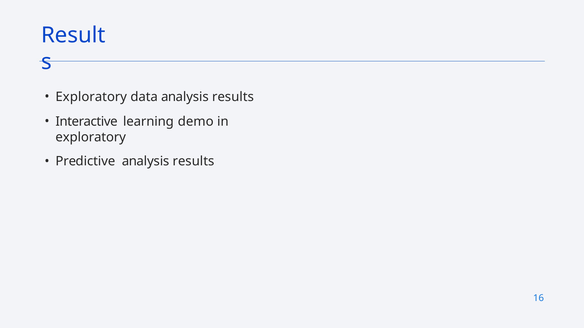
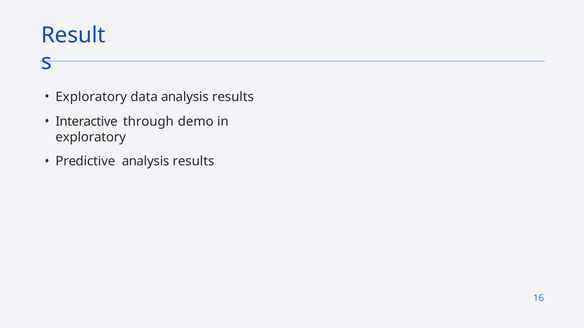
learning: learning -> through (148, 122)
